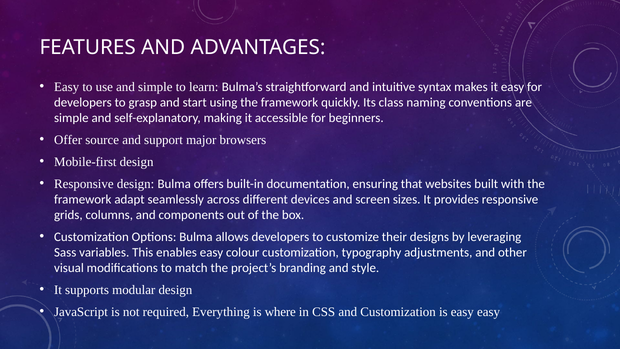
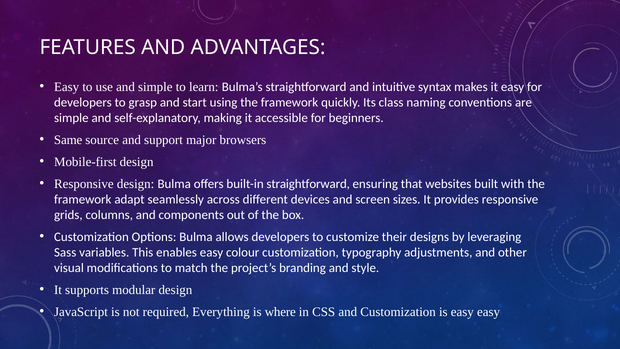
Offer: Offer -> Same (68, 140)
built-in documentation: documentation -> straightforward (308, 184)
